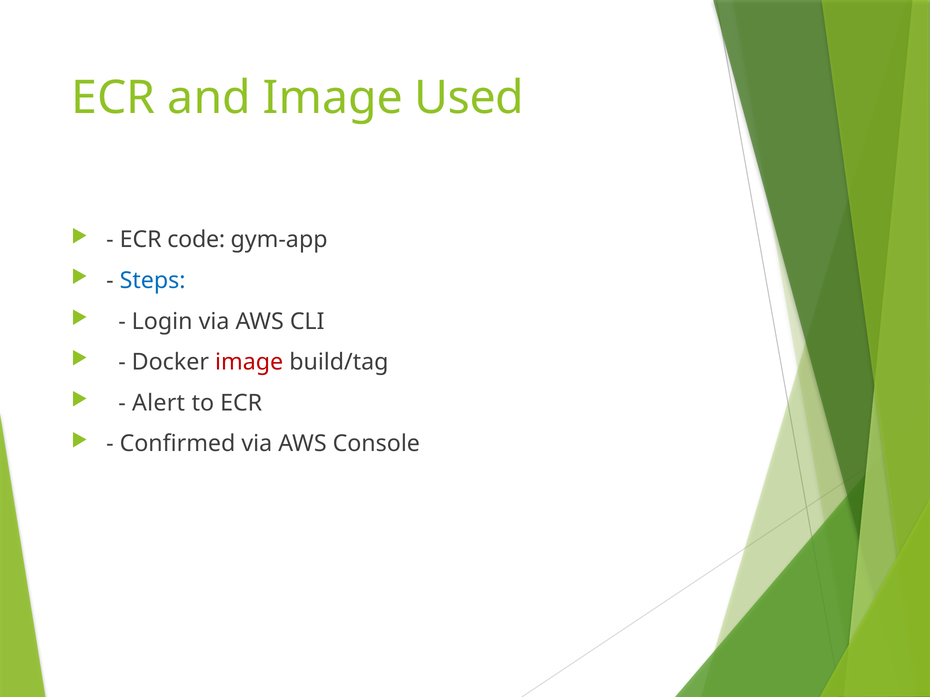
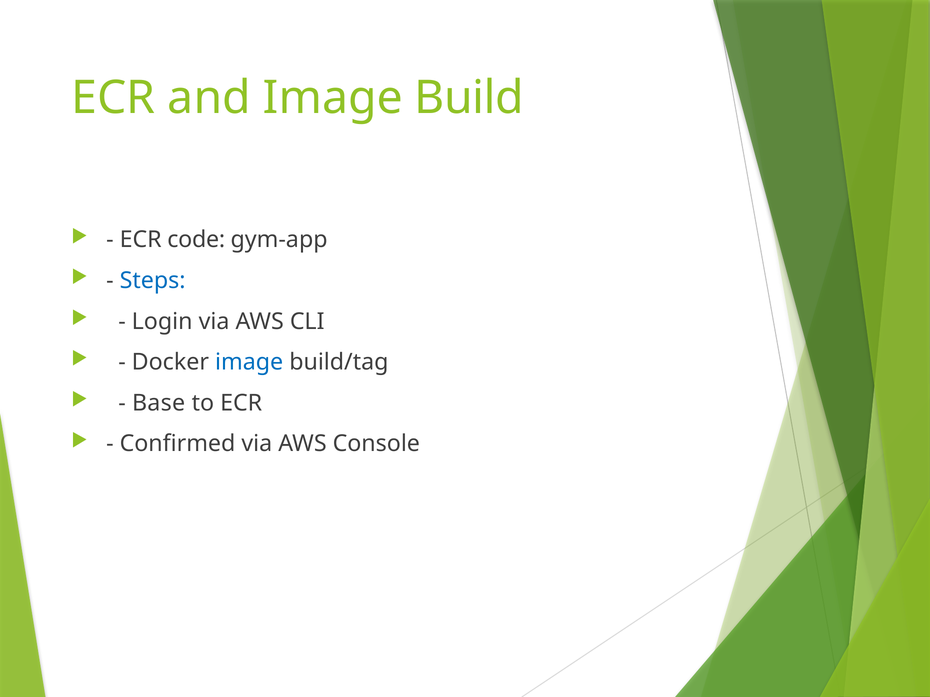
Used: Used -> Build (469, 98)
image colour: red -> blue (249, 362)
Alert: Alert -> Base (159, 403)
